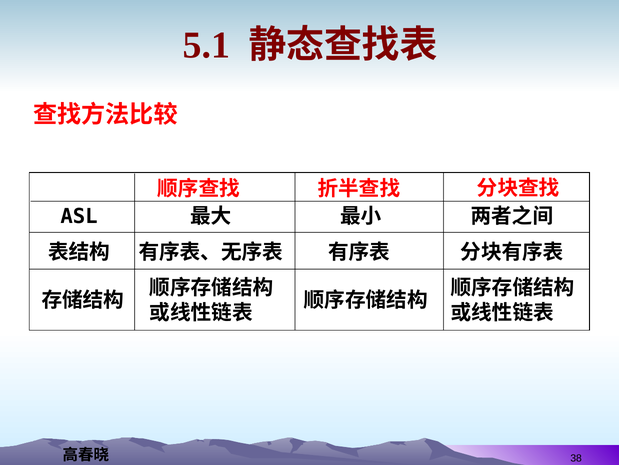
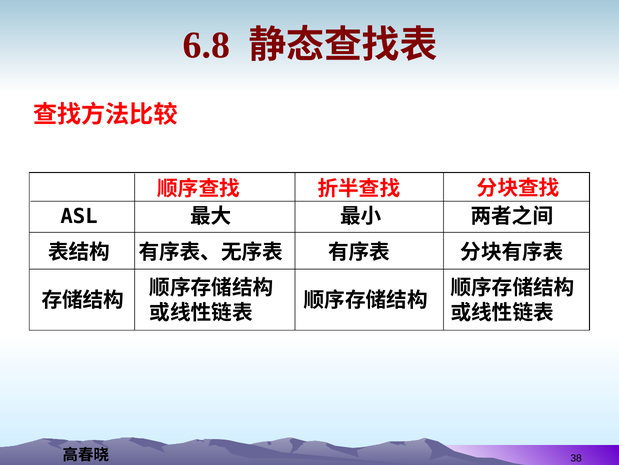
5.1: 5.1 -> 6.8 (206, 45)
